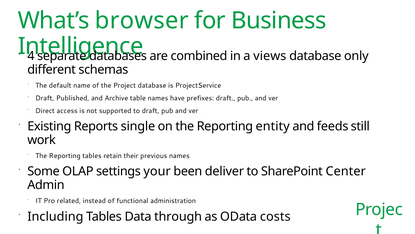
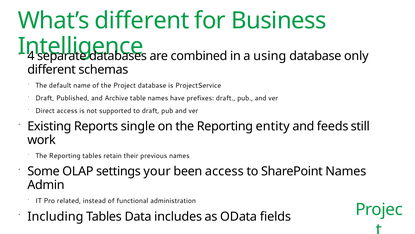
What’s browser: browser -> different (142, 20)
views: views -> using (270, 56)
been deliver: deliver -> access (224, 171)
SharePoint Center: Center -> Names (346, 171)
through: through -> includes (178, 216)
costs: costs -> fields (275, 216)
